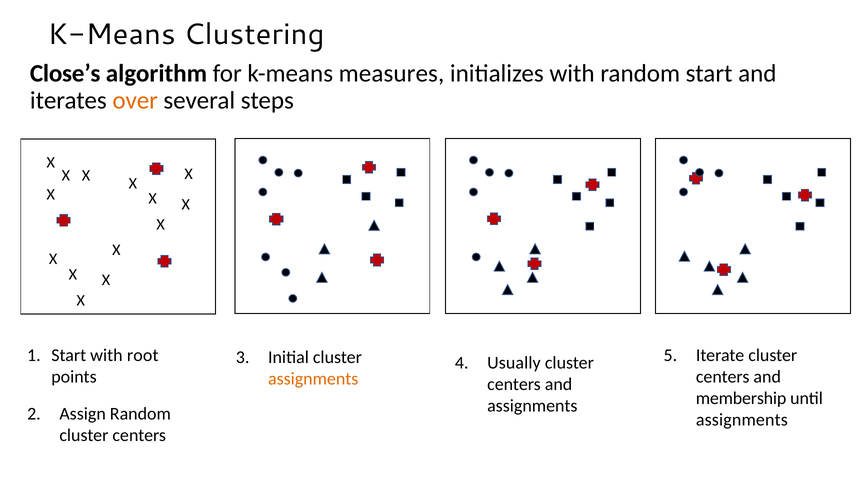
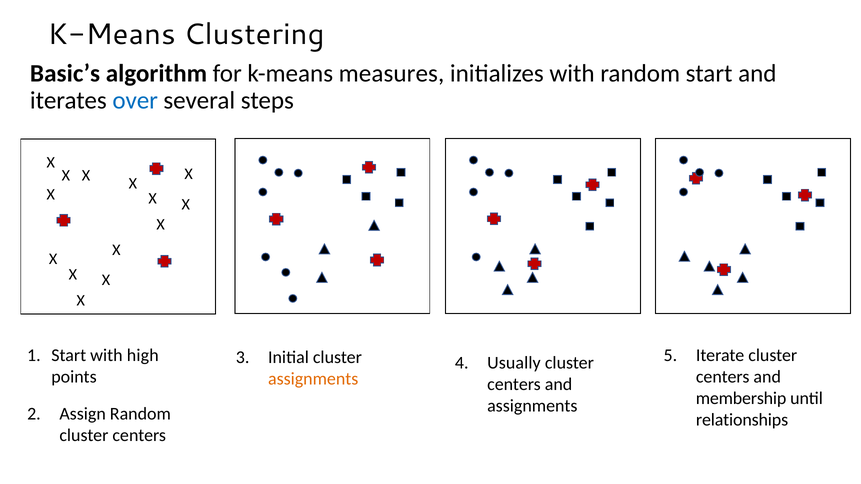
Close’s: Close’s -> Basic’s (65, 73)
over colour: orange -> blue (135, 100)
root: root -> high (143, 356)
assignments: assignments -> relationships (742, 420)
